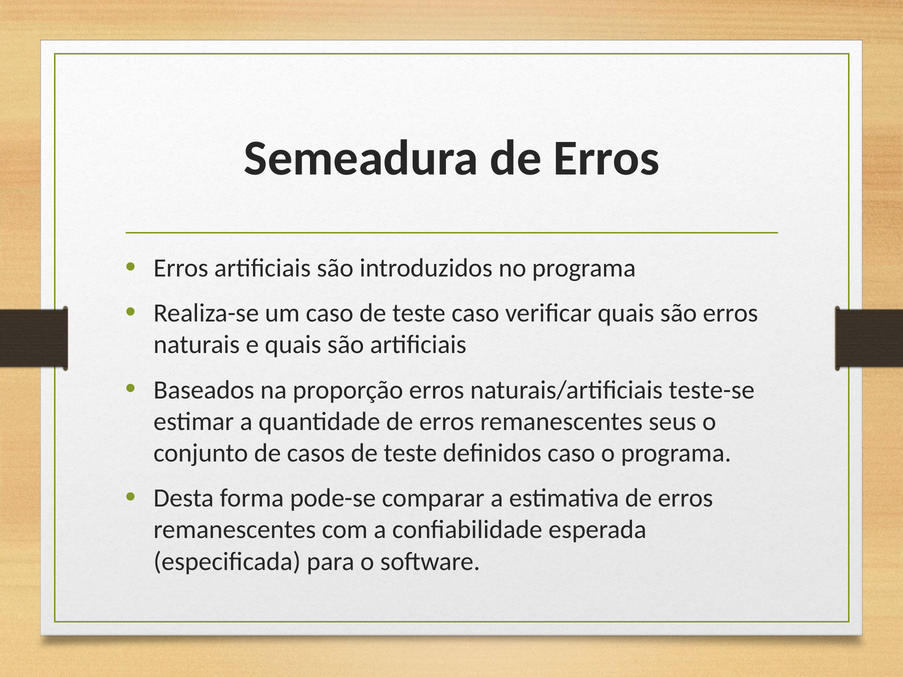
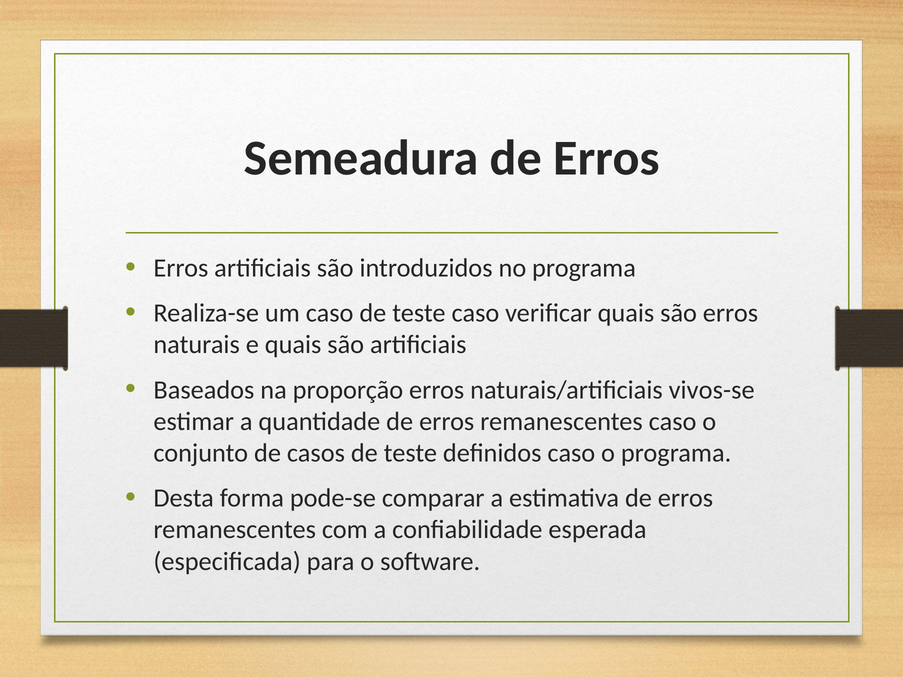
teste-se: teste-se -> vivos-se (712, 390)
remanescentes seus: seus -> caso (673, 422)
